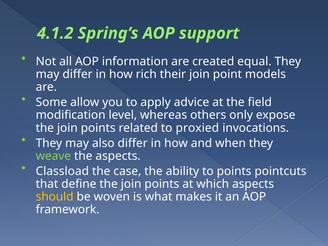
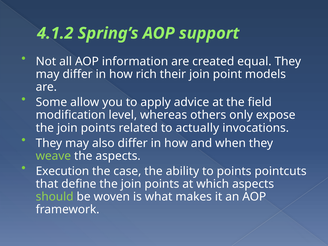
proxied: proxied -> actually (197, 128)
Classload: Classload -> Execution (62, 171)
should colour: yellow -> light green (55, 197)
